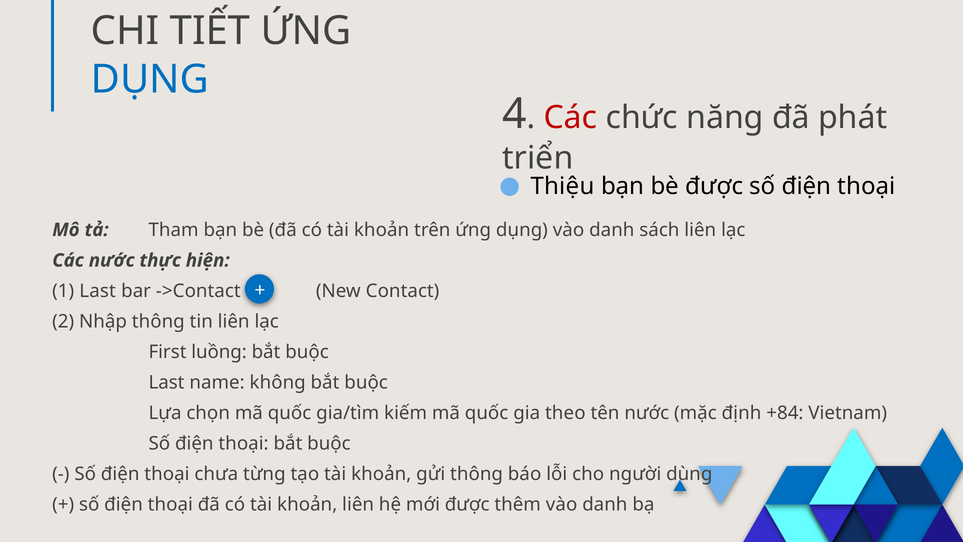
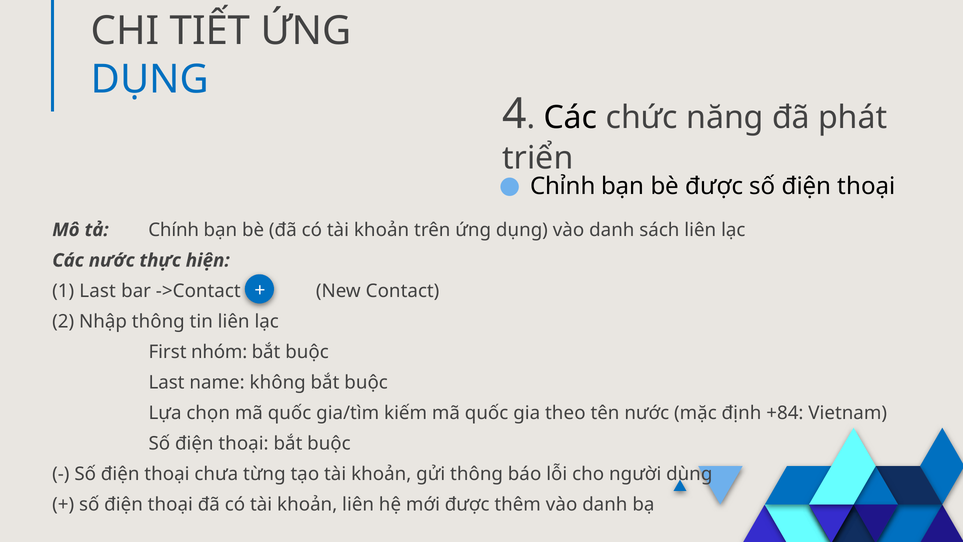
Các colour: red -> black (570, 118)
Thiệu: Thiệu -> Chỉnh (563, 186)
Tham: Tham -> Chính (174, 230)
luồng: luồng -> nhóm (219, 352)
